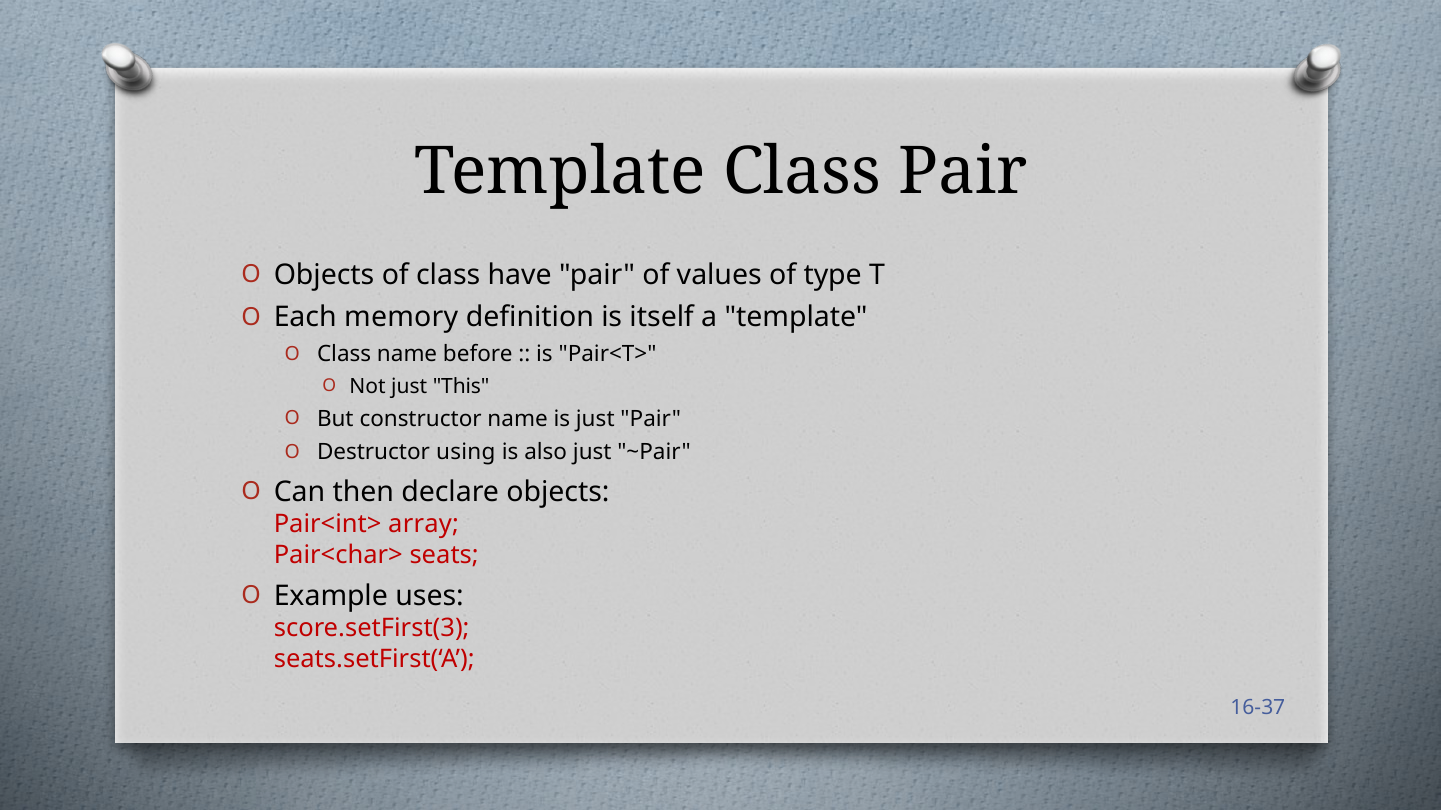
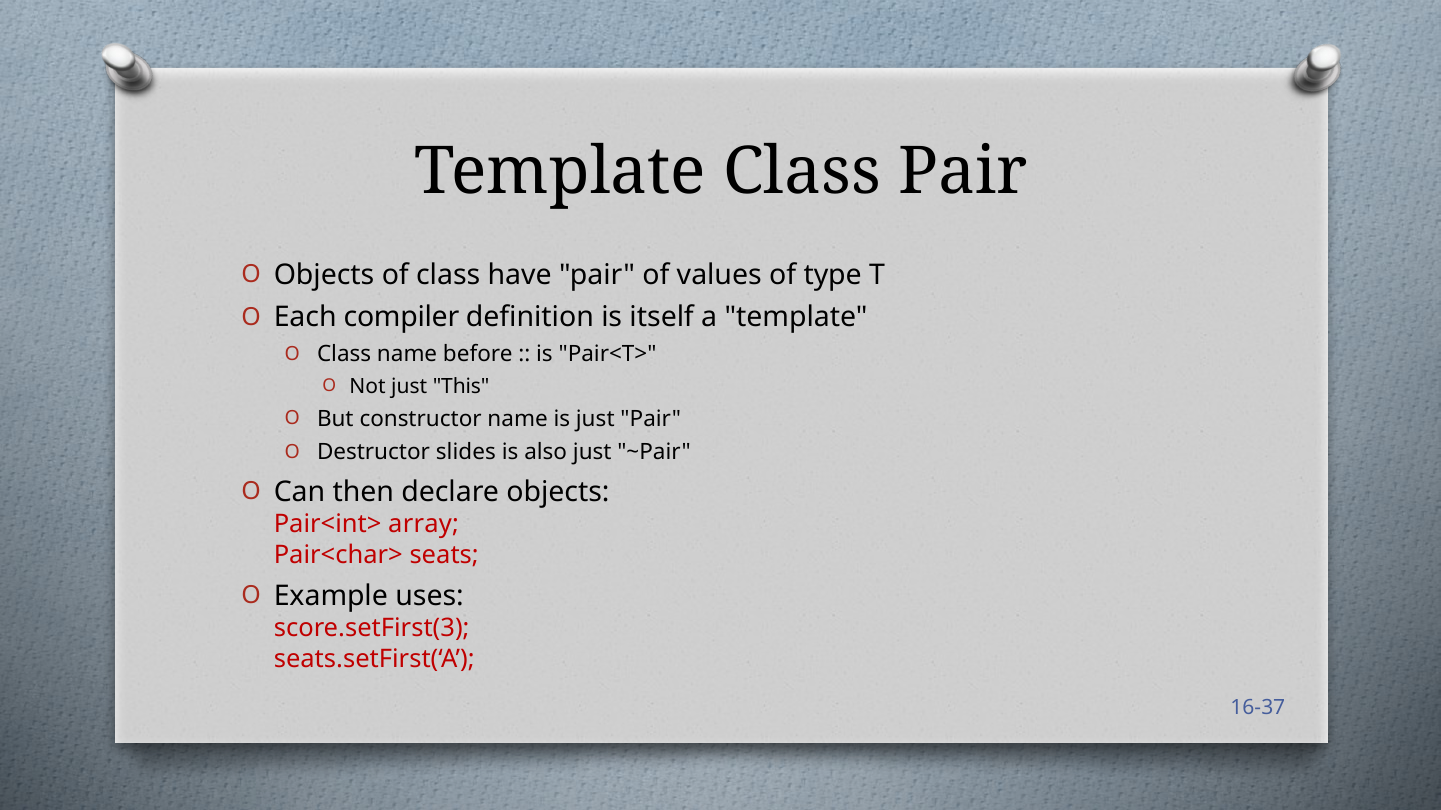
memory: memory -> compiler (401, 318)
using: using -> slides (466, 453)
